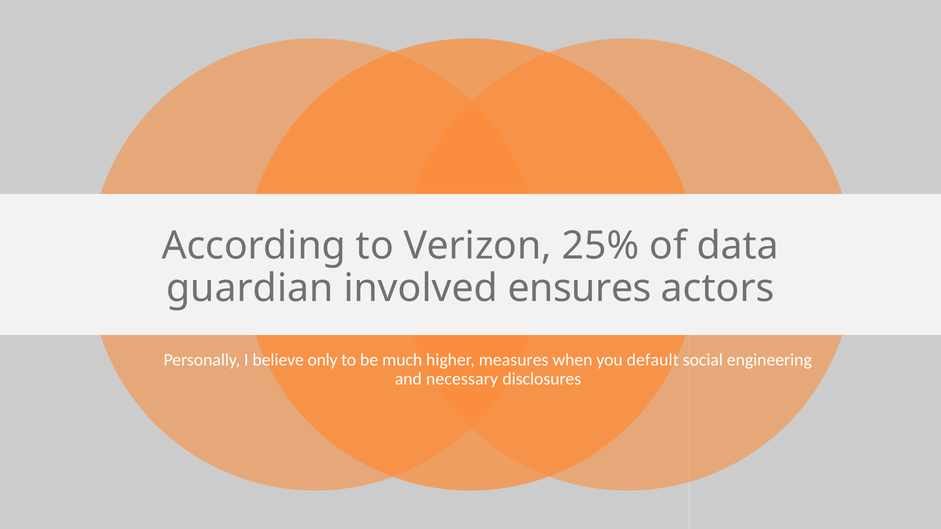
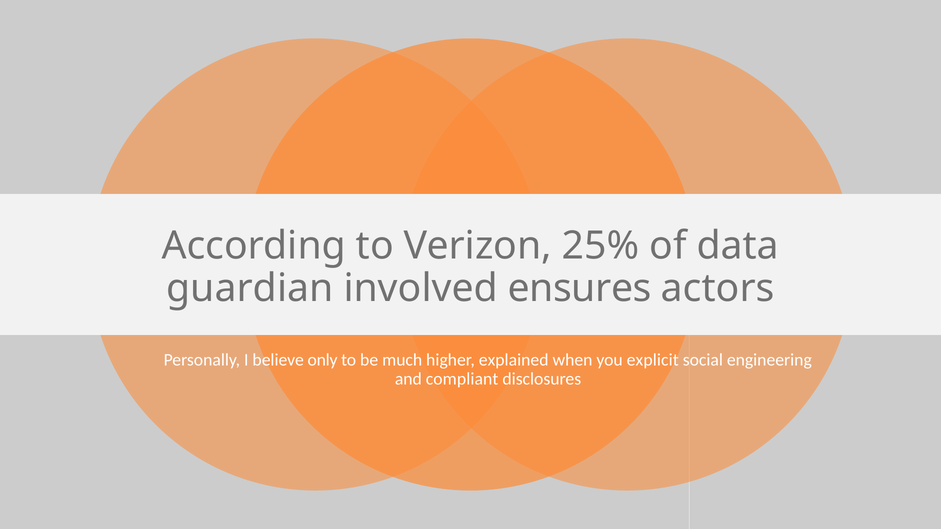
measures: measures -> explained (514, 360)
default: default -> explicit (653, 360)
necessary: necessary -> compliant (462, 379)
